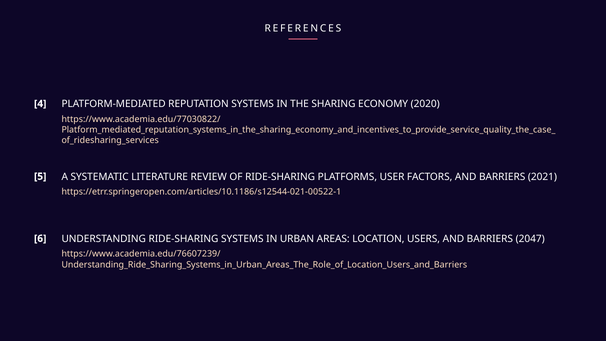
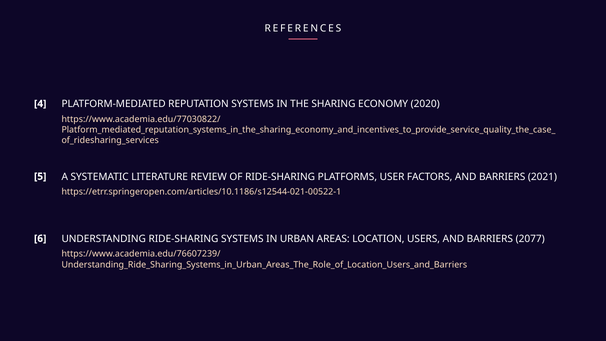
2047: 2047 -> 2077 (530, 239)
